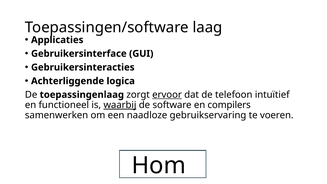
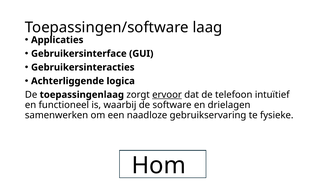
waarbij underline: present -> none (120, 105)
compilers: compilers -> drielagen (229, 105)
voeren: voeren -> fysieke (277, 115)
